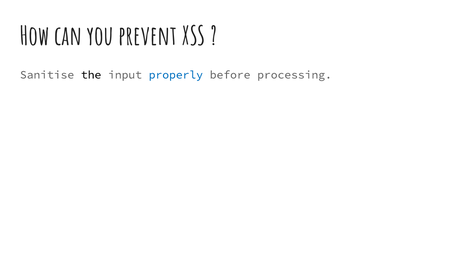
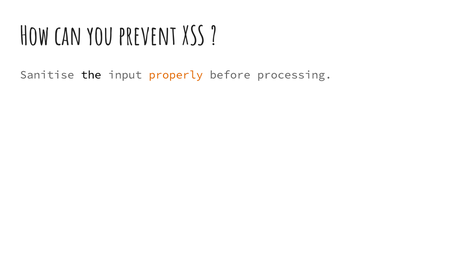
properly colour: blue -> orange (176, 75)
